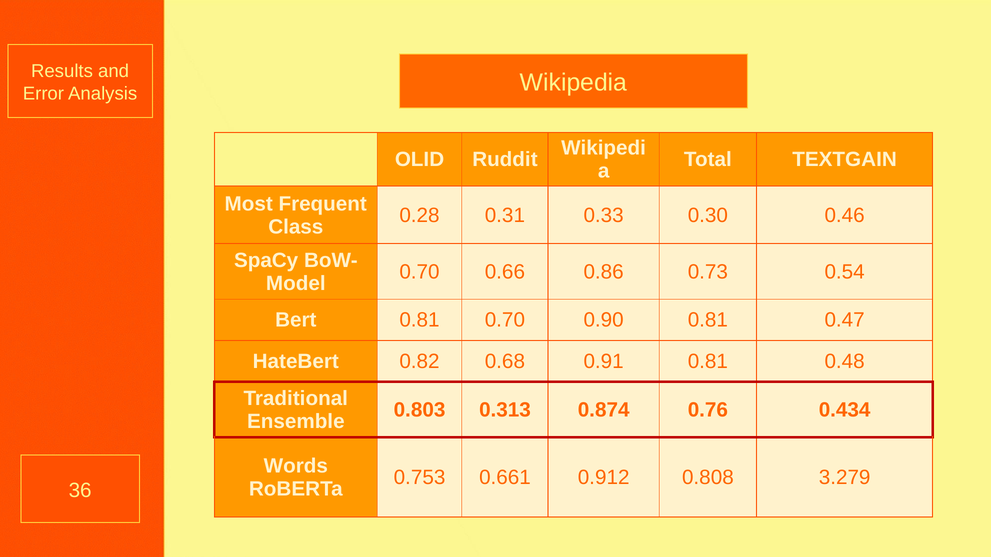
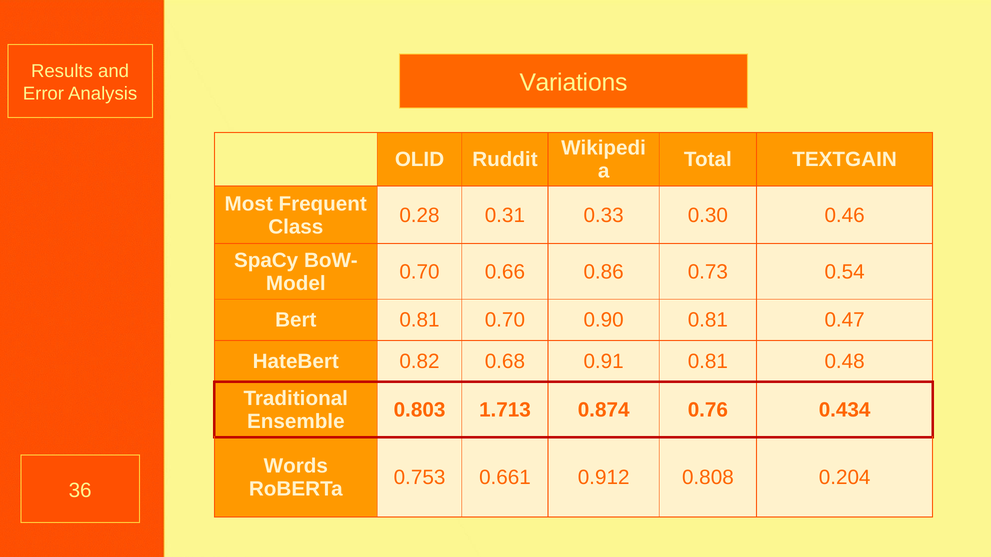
Wikipedia: Wikipedia -> Variations (574, 83)
0.313: 0.313 -> 1.713 (505, 410)
3.279: 3.279 -> 0.204 (845, 478)
